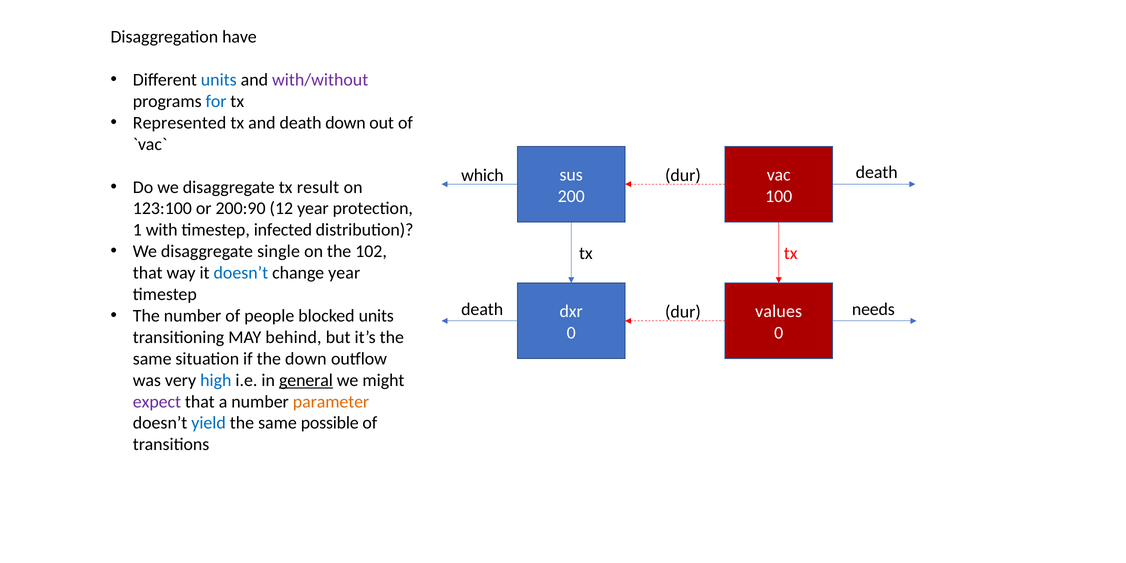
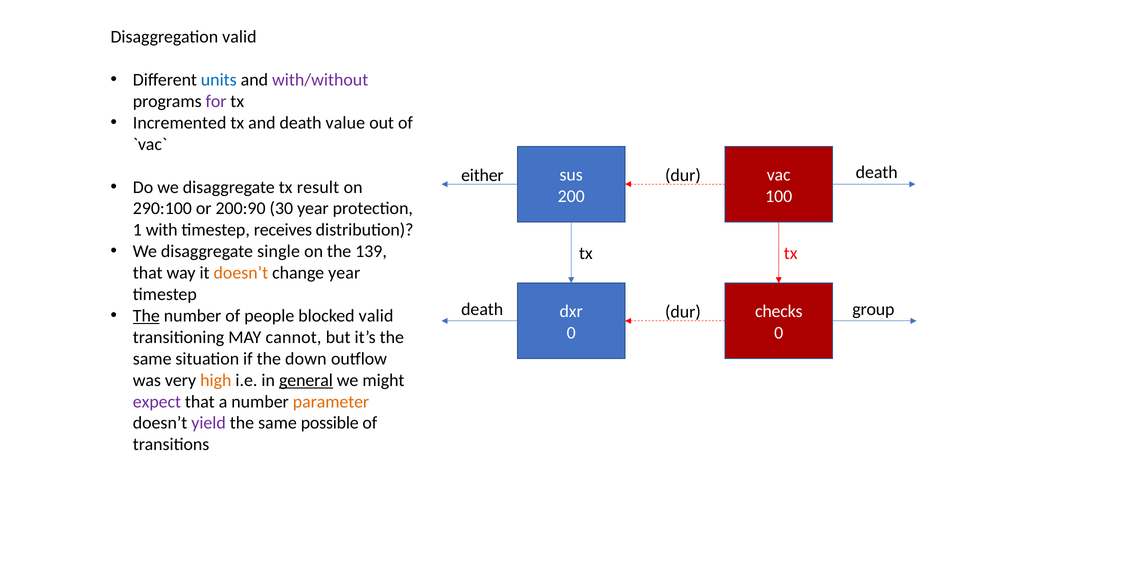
Disaggregation have: have -> valid (239, 37)
for colour: blue -> purple (216, 101)
Represented: Represented -> Incremented (180, 123)
death down: down -> value (345, 123)
which: which -> either (482, 175)
123:100: 123:100 -> 290:100 (162, 209)
12: 12 -> 30 (281, 209)
infected: infected -> receives (283, 230)
102: 102 -> 139 (371, 251)
doesn’t colour: blue -> orange (241, 273)
needs: needs -> group (873, 309)
values: values -> checks (779, 311)
The underline: none -> present (146, 316)
blocked units: units -> valid (376, 316)
behind: behind -> cannot (293, 337)
high colour: blue -> orange (216, 380)
yield colour: blue -> purple (209, 423)
